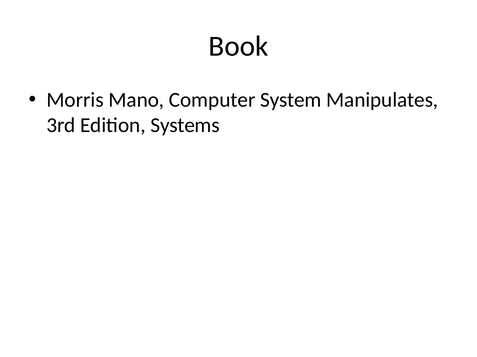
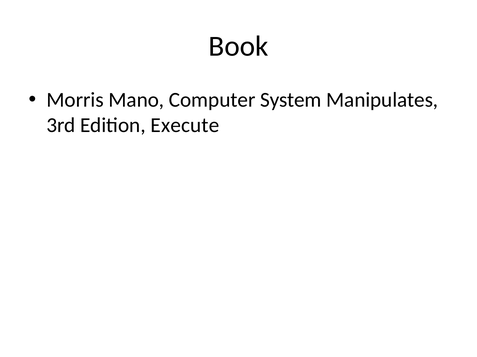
Systems: Systems -> Execute (185, 126)
